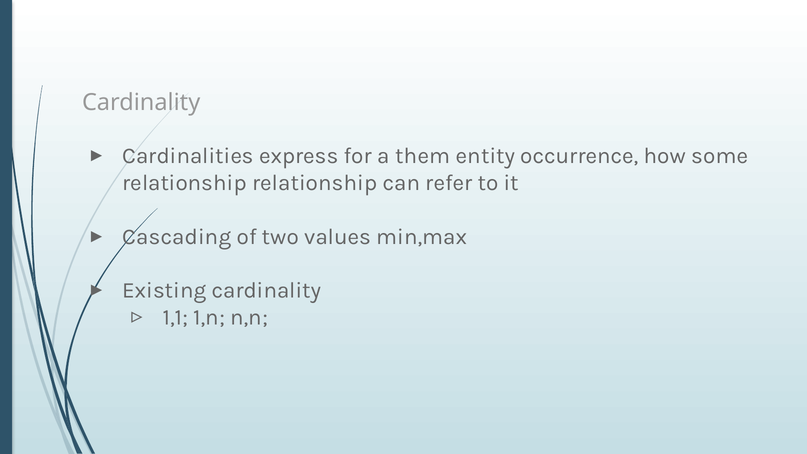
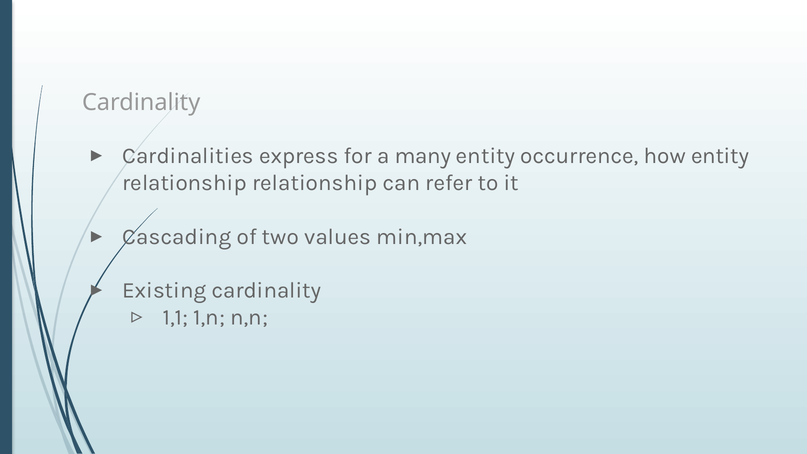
them: them -> many (423, 156)
how some: some -> entity (720, 156)
